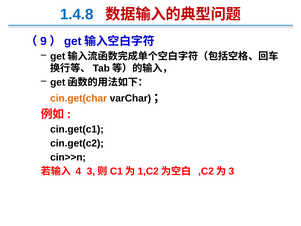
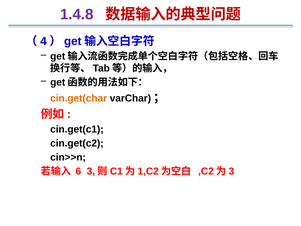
1.4.8 colour: blue -> purple (77, 14)
9: 9 -> 4 (43, 41)
4: 4 -> 6 (78, 171)
